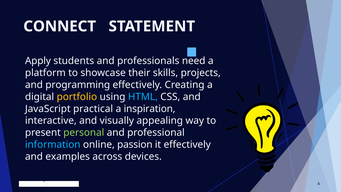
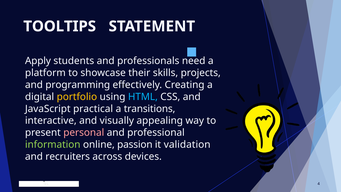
CONNECT: CONNECT -> TOOLTIPS (60, 26)
inspiration: inspiration -> transitions (150, 109)
personal colour: light green -> pink (84, 133)
information colour: light blue -> light green (53, 144)
it effectively: effectively -> validation (187, 144)
examples: examples -> recruiters (68, 156)
